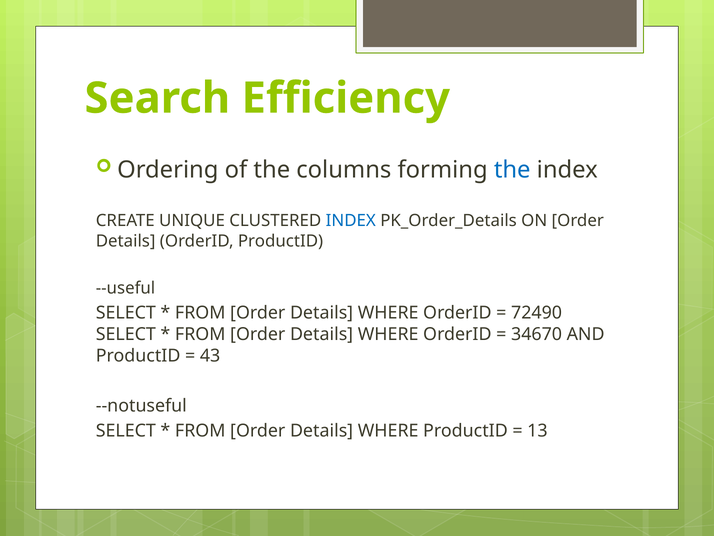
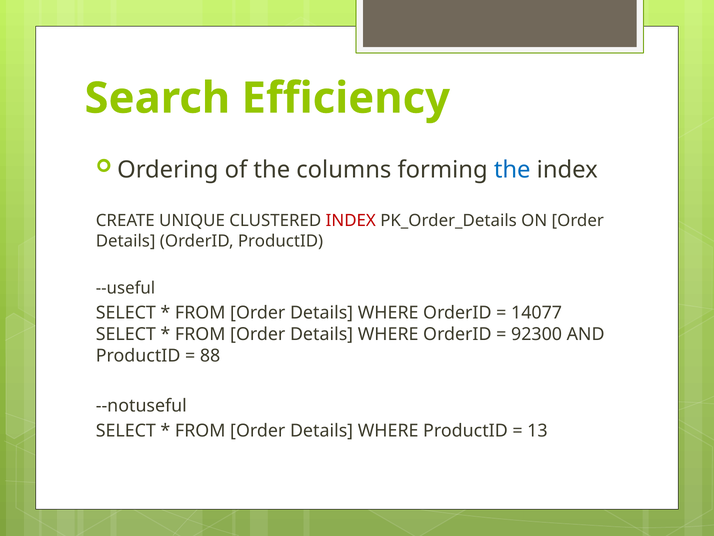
INDEX colour: blue -> red (351, 220)
72490: 72490 -> 14077 (537, 312)
34670: 34670 -> 92300 (537, 334)
43: 43 -> 88 (210, 355)
